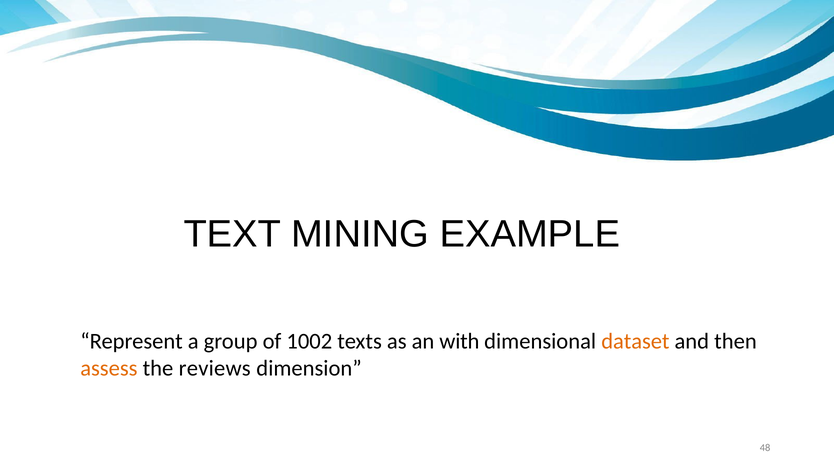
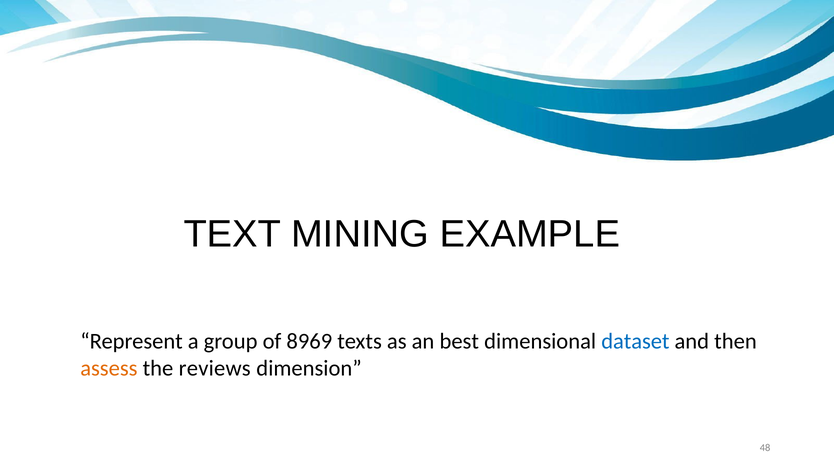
1002: 1002 -> 8969 (309, 341)
with: with -> best (459, 341)
dataset colour: orange -> blue (635, 341)
